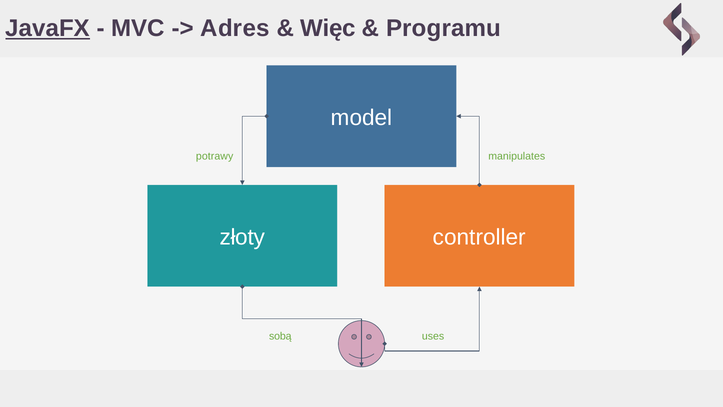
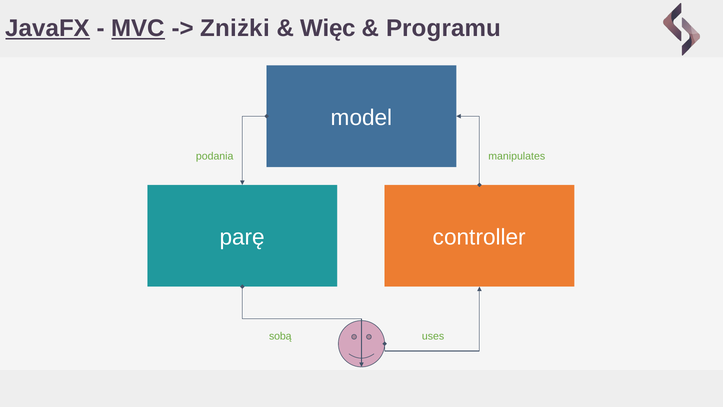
MVC underline: none -> present (138, 28)
Adres: Adres -> Zniżki (235, 28)
potrawy: potrawy -> podania (215, 156)
złoty: złoty -> parę (242, 237)
